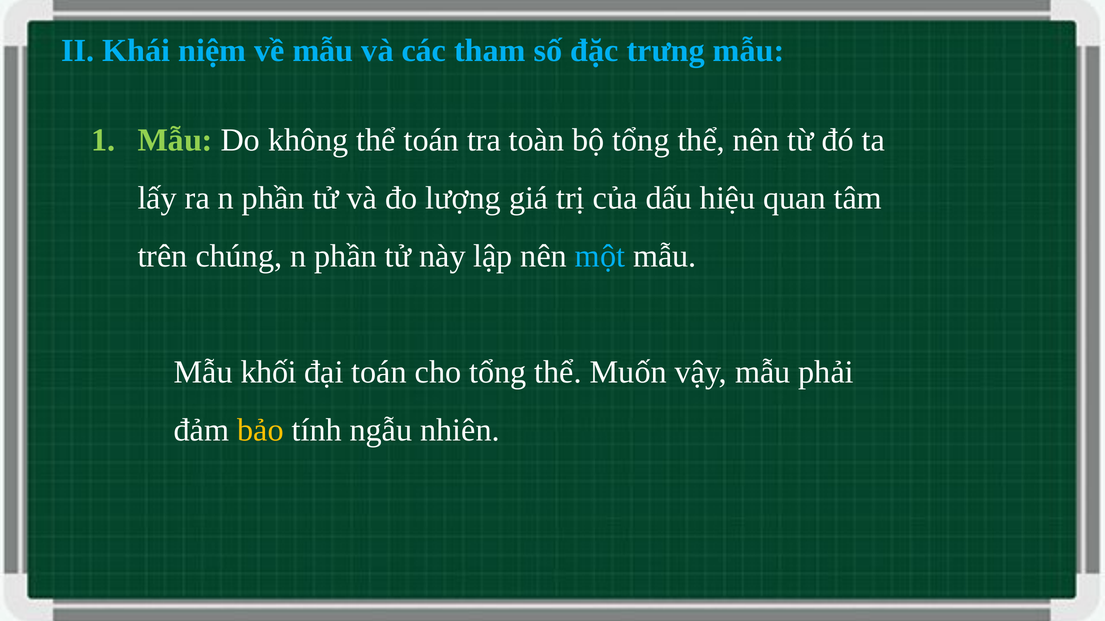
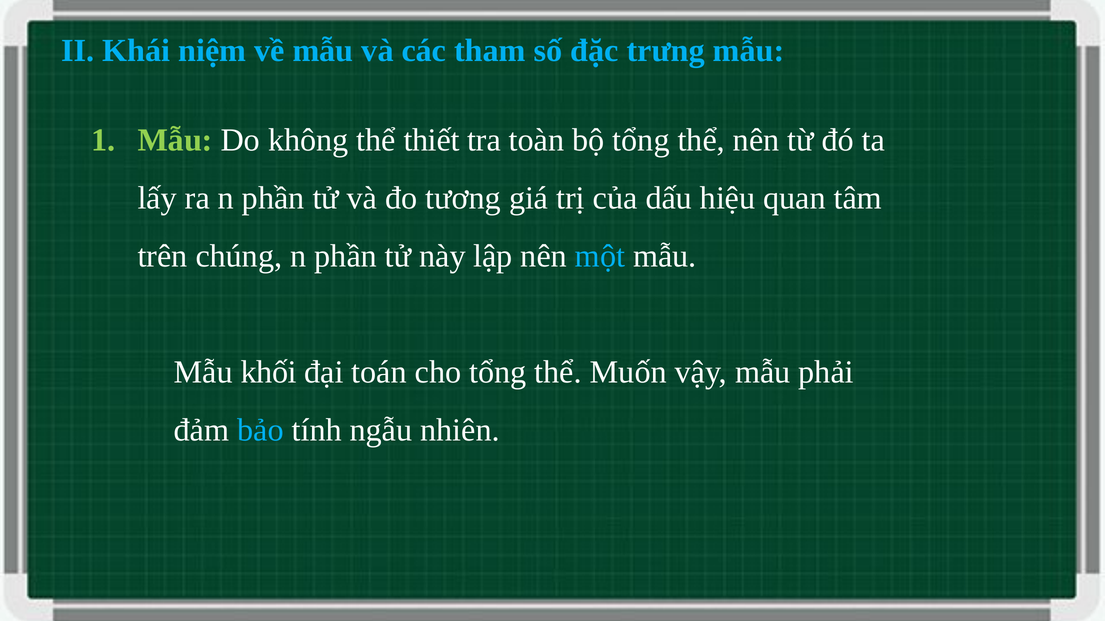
thể toán: toán -> thiết (431, 140)
lượng: lượng -> tương (463, 198)
bảo colour: yellow -> light blue (261, 431)
